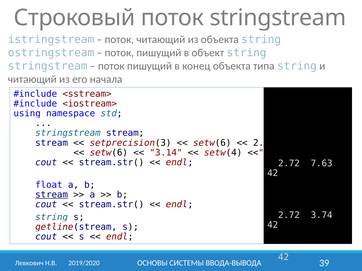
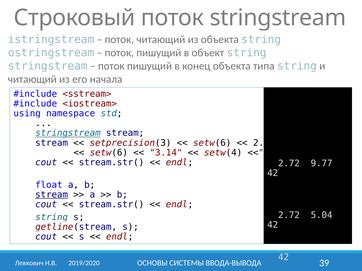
stringstream underline: none -> present (68, 133)
7.63: 7.63 -> 9.77 (322, 164)
3.74: 3.74 -> 5.04 (322, 215)
